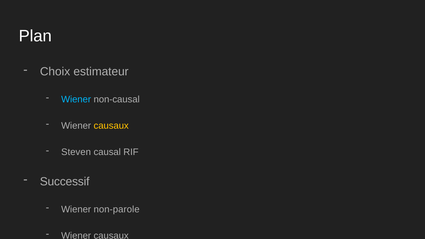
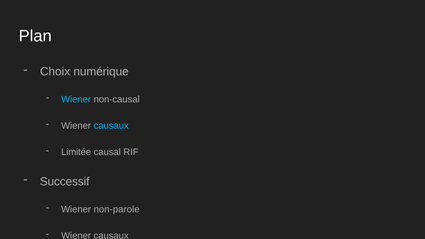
estimateur: estimateur -> numérique (101, 72)
causaux colour: yellow -> light blue (111, 126)
Steven: Steven -> Limitée (76, 152)
